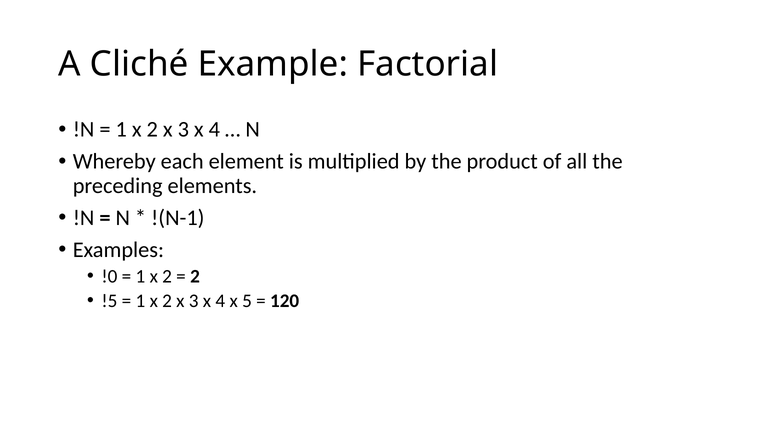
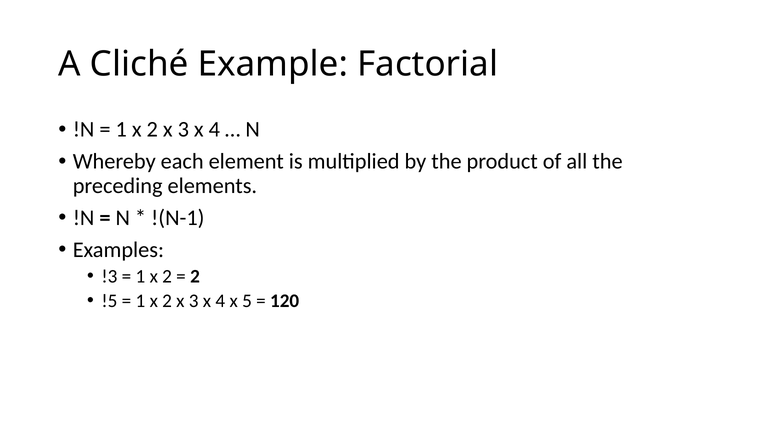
!0: !0 -> !3 (109, 276)
